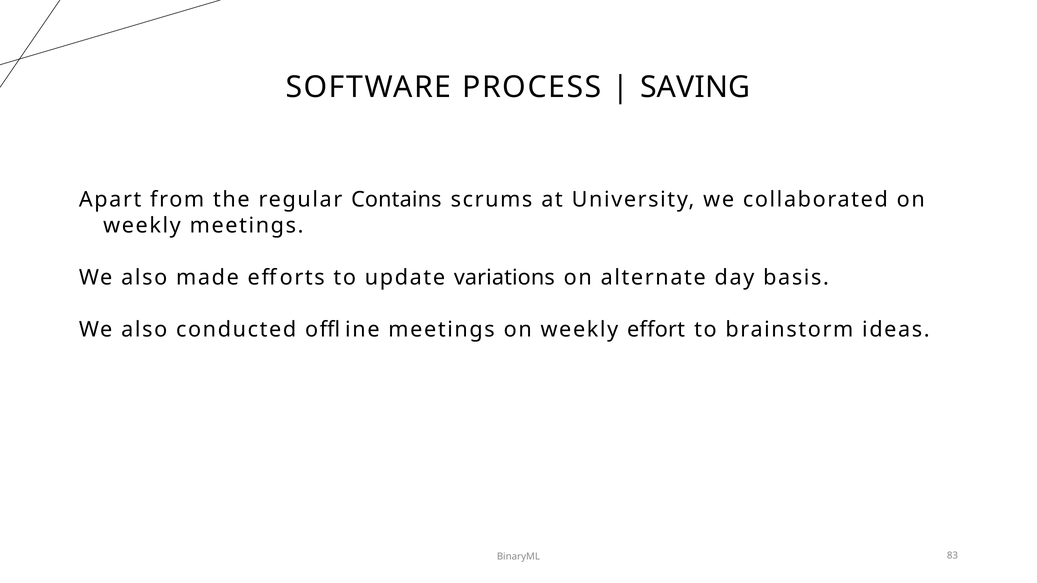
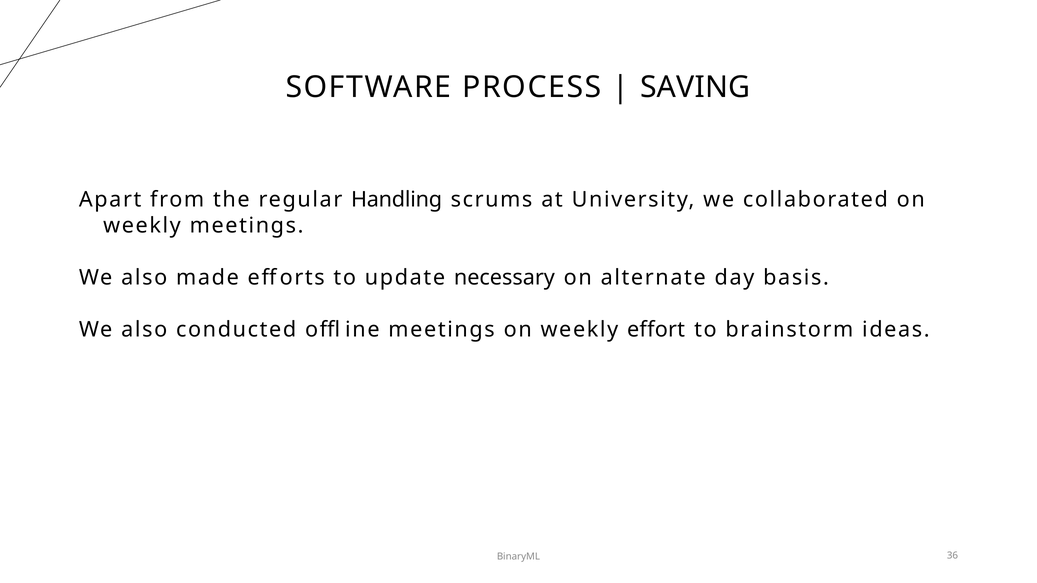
Contains: Contains -> Handling (397, 200)
variations: variations -> necessary (504, 278)
83: 83 -> 36 (952, 556)
